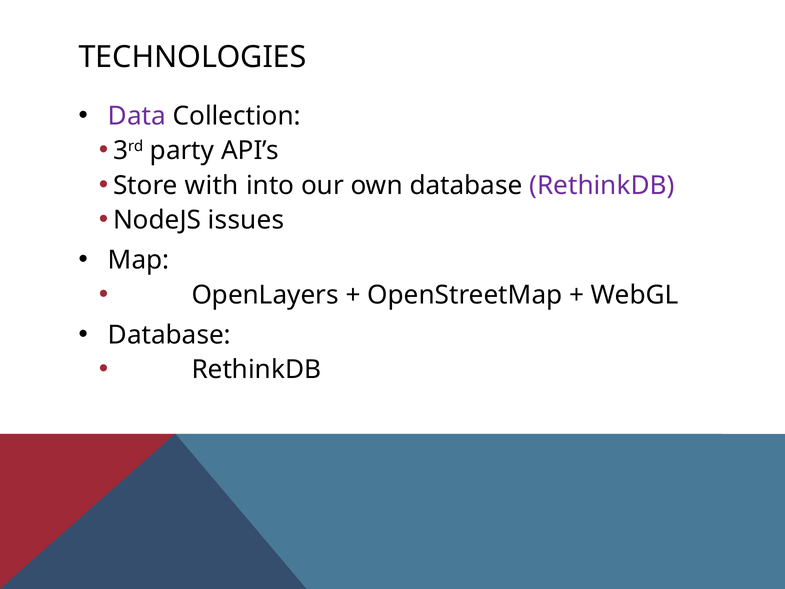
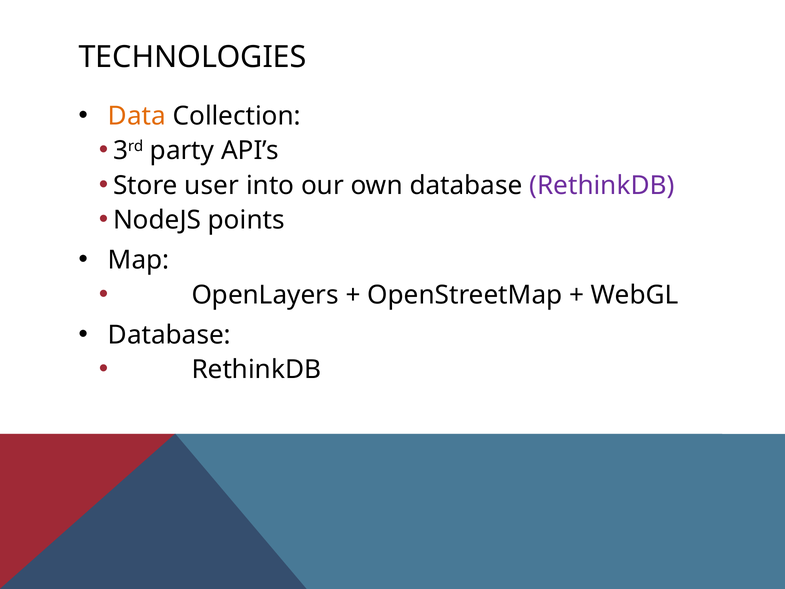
Data colour: purple -> orange (137, 116)
with: with -> user (212, 185)
issues: issues -> points (246, 220)
